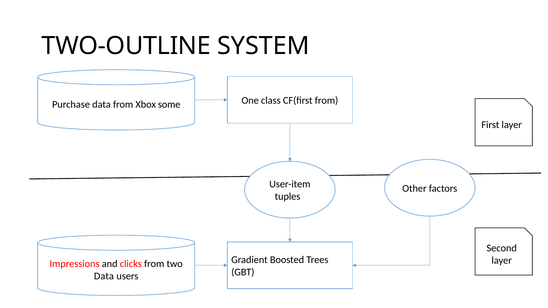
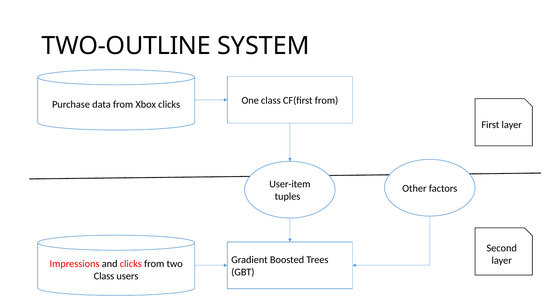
Xbox some: some -> clicks (169, 104)
Data: Data -> Class (104, 276)
